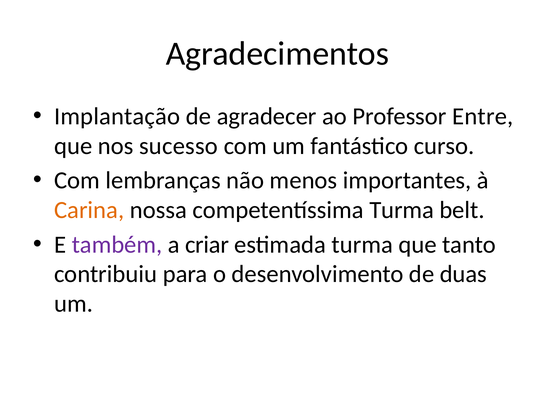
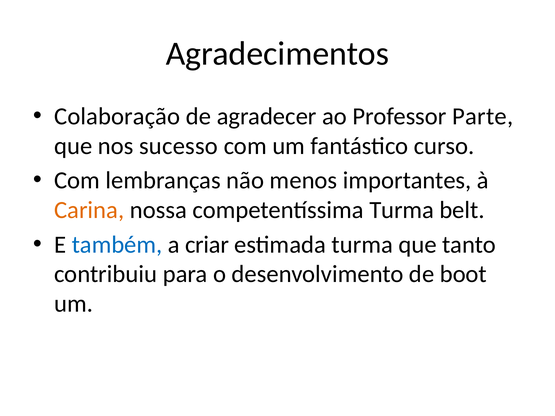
Implantação: Implantação -> Colaboração (117, 116)
Entre: Entre -> Parte (483, 116)
também colour: purple -> blue (117, 245)
duas: duas -> boot (463, 274)
